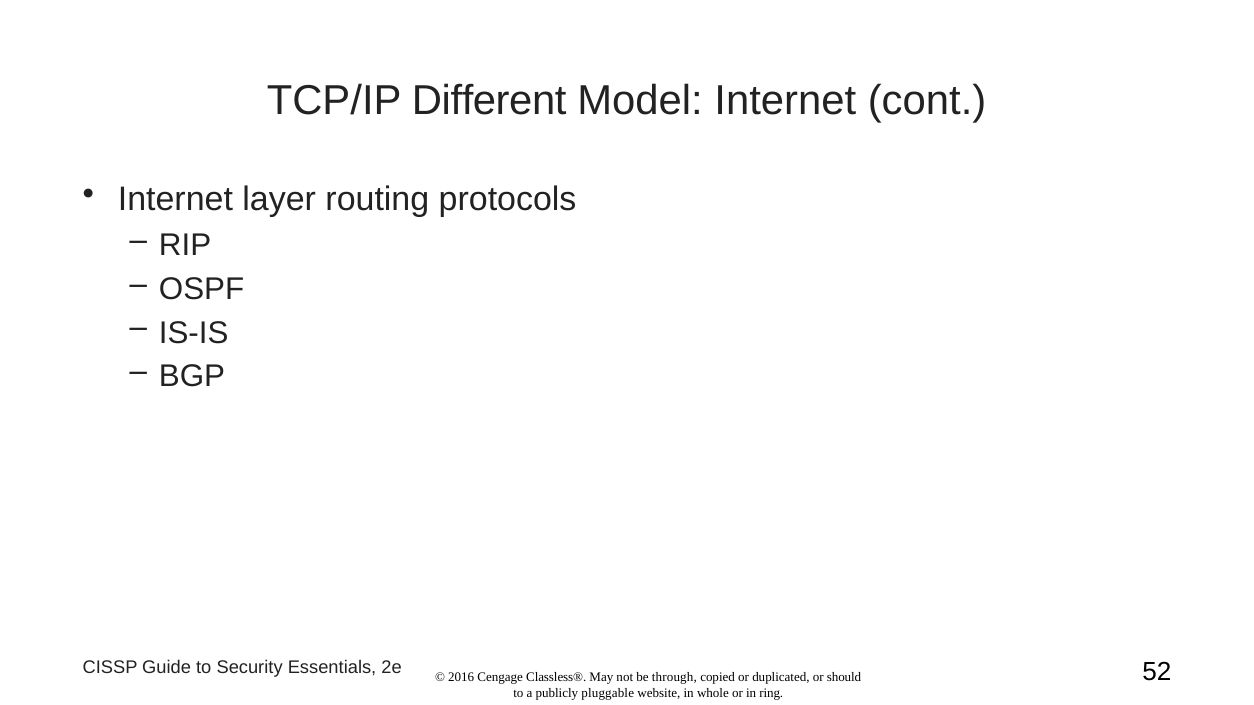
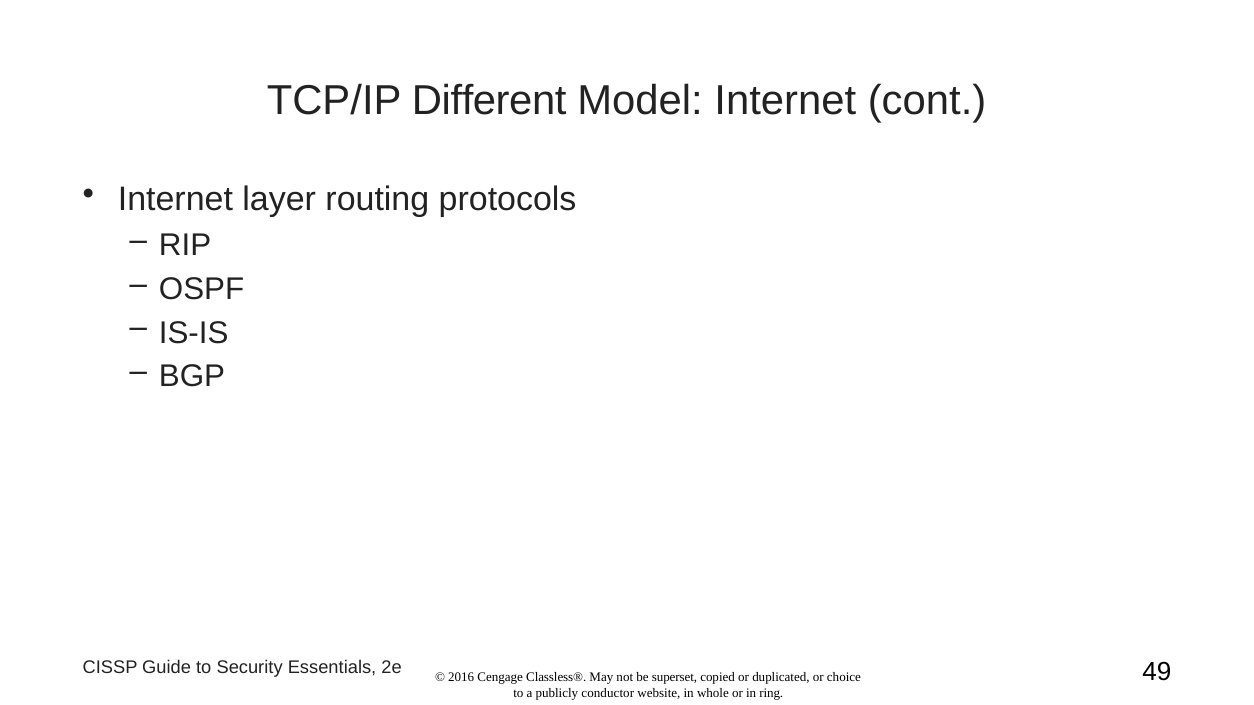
52: 52 -> 49 (1157, 673)
through: through -> superset (674, 678)
should: should -> choice (844, 678)
pluggable: pluggable -> conductor (608, 693)
